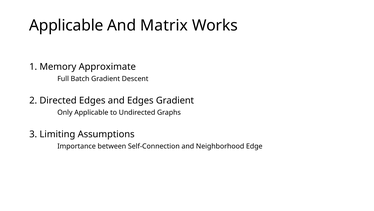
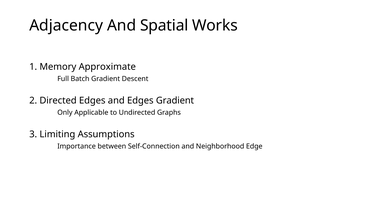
Applicable: Applicable -> Adjacency (66, 25)
Matrix: Matrix -> Spatial (164, 25)
